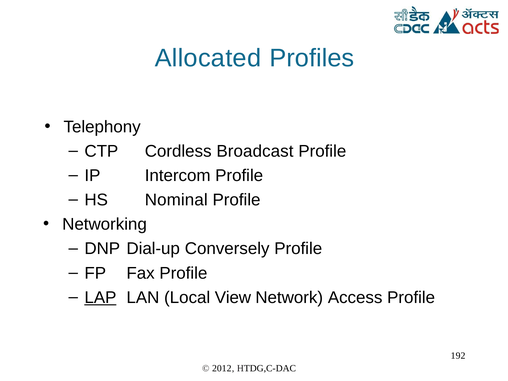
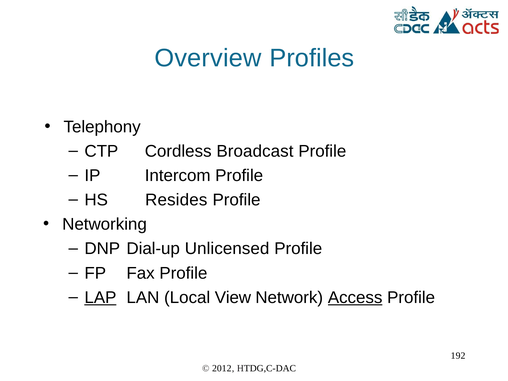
Allocated: Allocated -> Overview (208, 58)
Nominal: Nominal -> Resides (176, 200)
Conversely: Conversely -> Unlicensed (227, 249)
Access underline: none -> present (355, 297)
